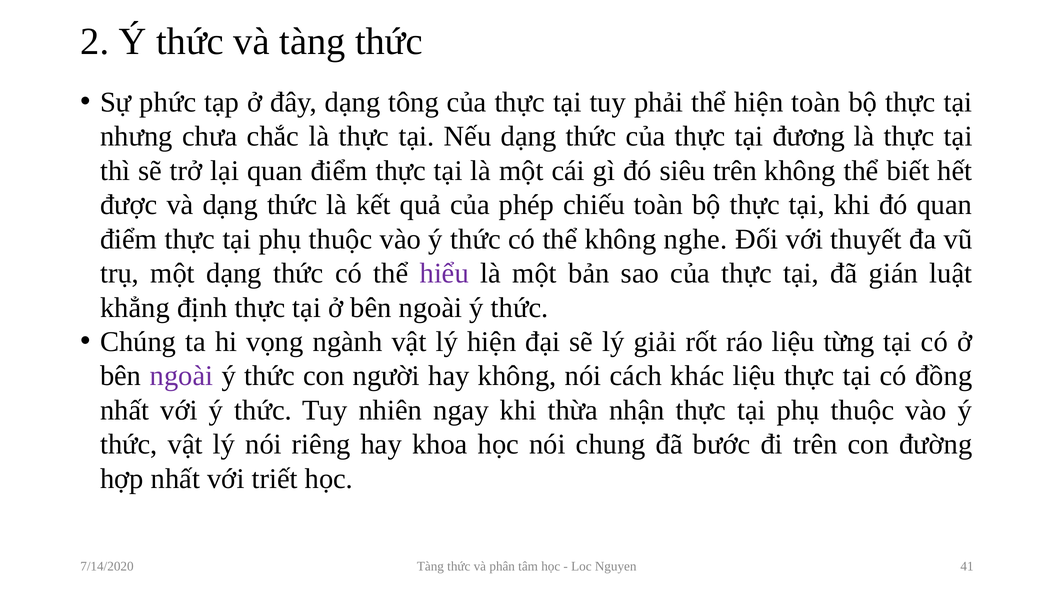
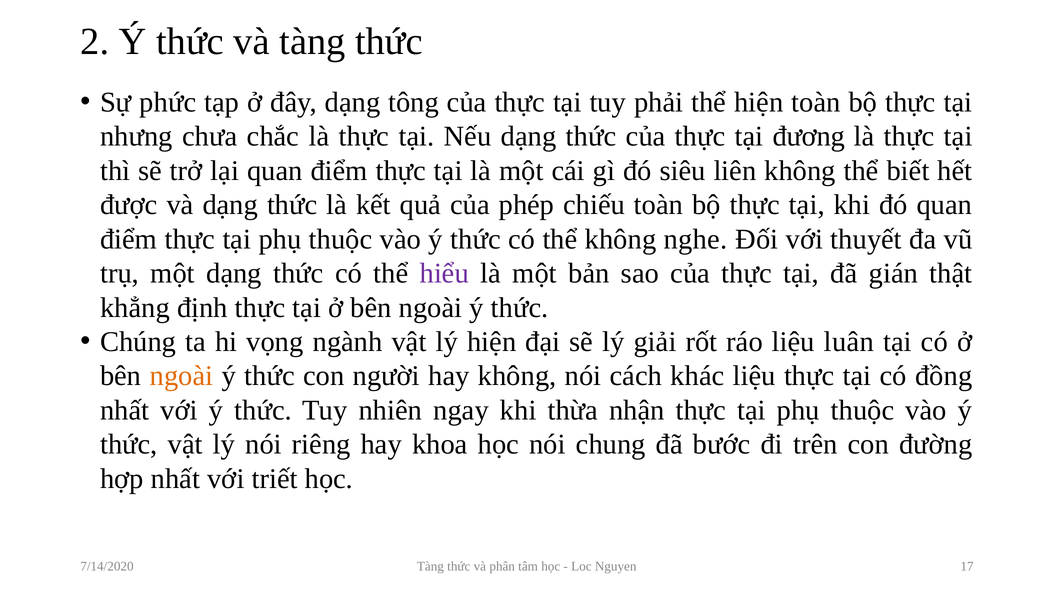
siêu trên: trên -> liên (735, 171)
luật: luật -> thật (951, 273)
từng: từng -> luân (849, 342)
ngoài colour: purple -> orange (181, 376)
41: 41 -> 17 (967, 566)
